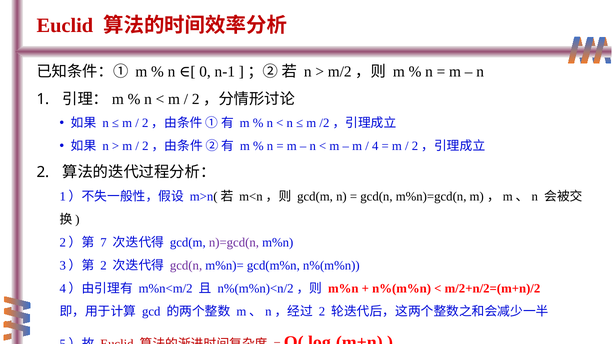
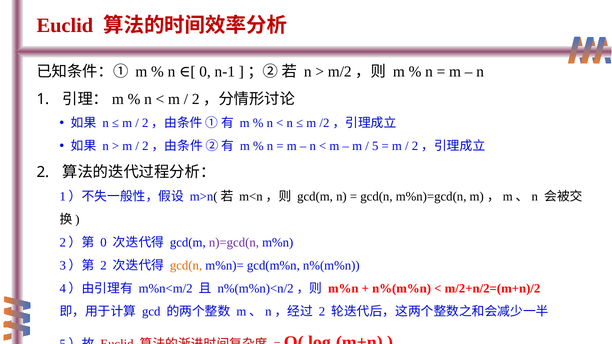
4: 4 -> 5 (375, 146)
7: 7 -> 0 (104, 243)
gcd(n colour: purple -> orange (186, 266)
